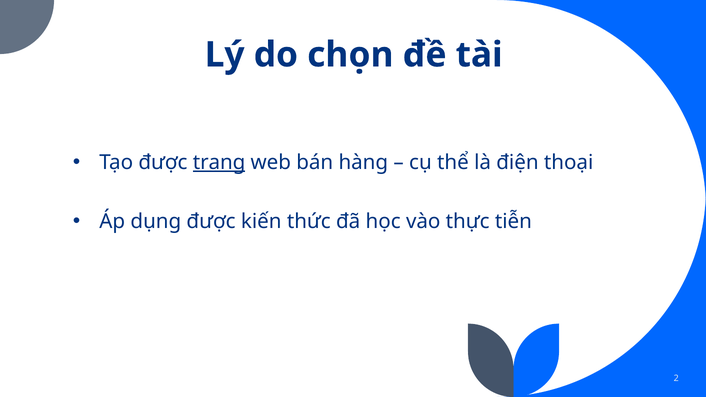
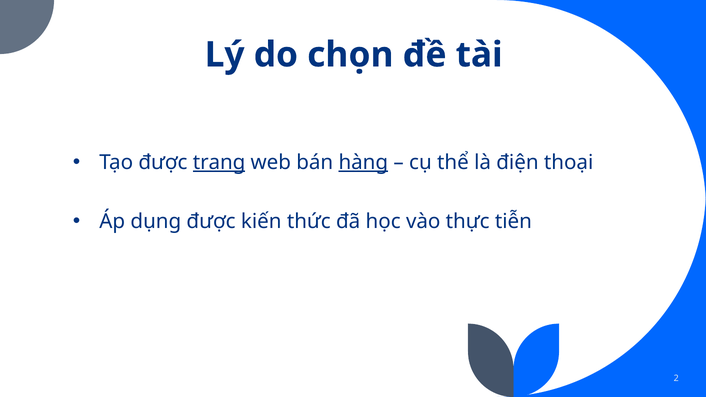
hàng underline: none -> present (363, 162)
